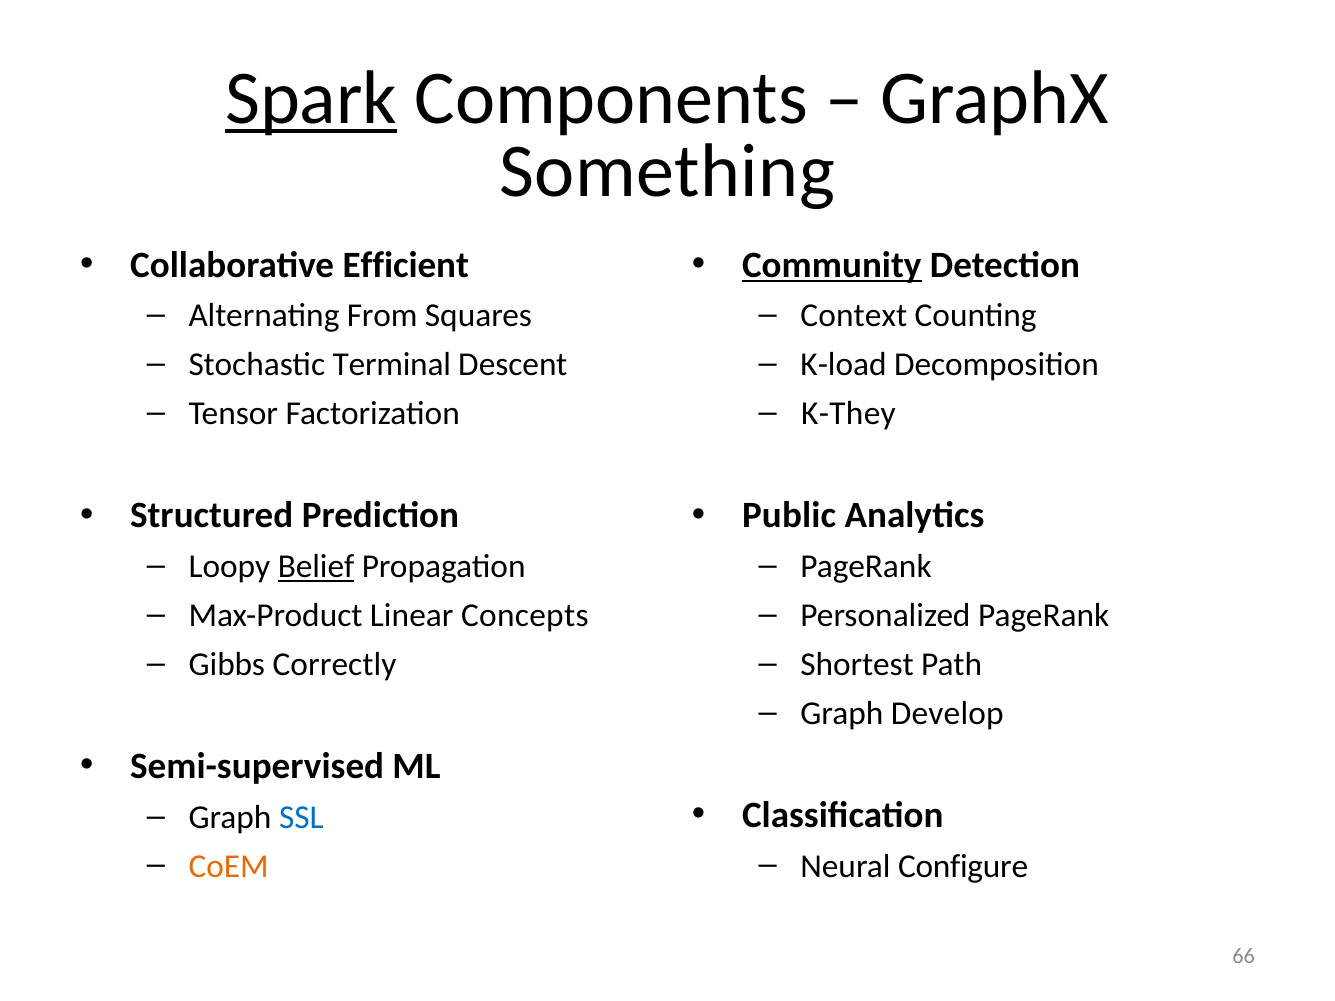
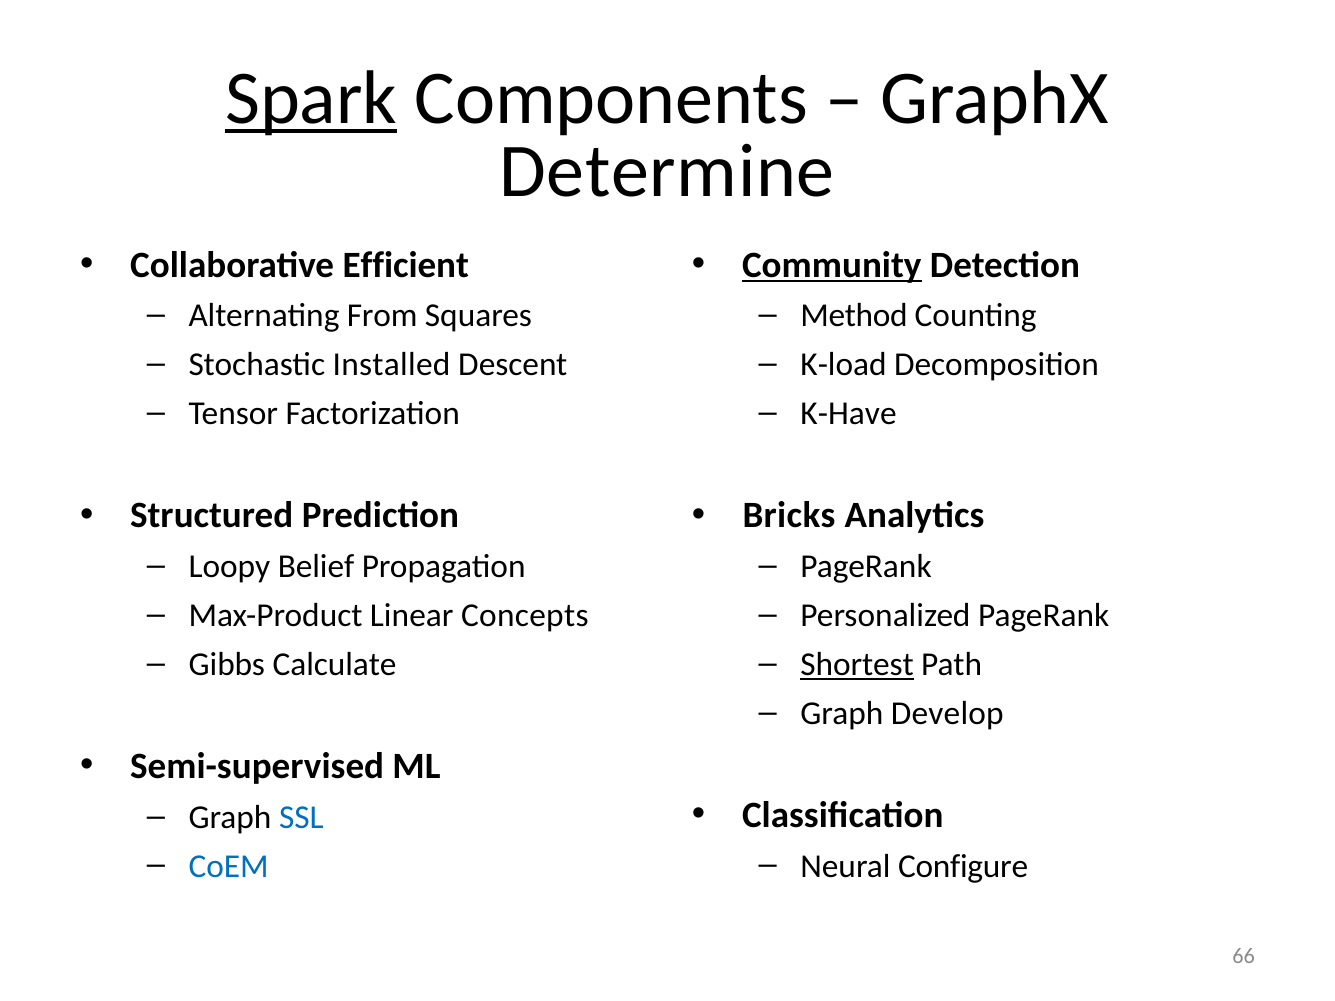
Something: Something -> Determine (667, 171)
Context: Context -> Method (854, 316)
Terminal: Terminal -> Installed (392, 365)
K-They: K-They -> K-Have (849, 414)
Public: Public -> Bricks (789, 516)
Belief underline: present -> none (316, 567)
Correctly: Correctly -> Calculate (335, 665)
Shortest underline: none -> present (857, 665)
CoEM colour: orange -> blue (229, 866)
